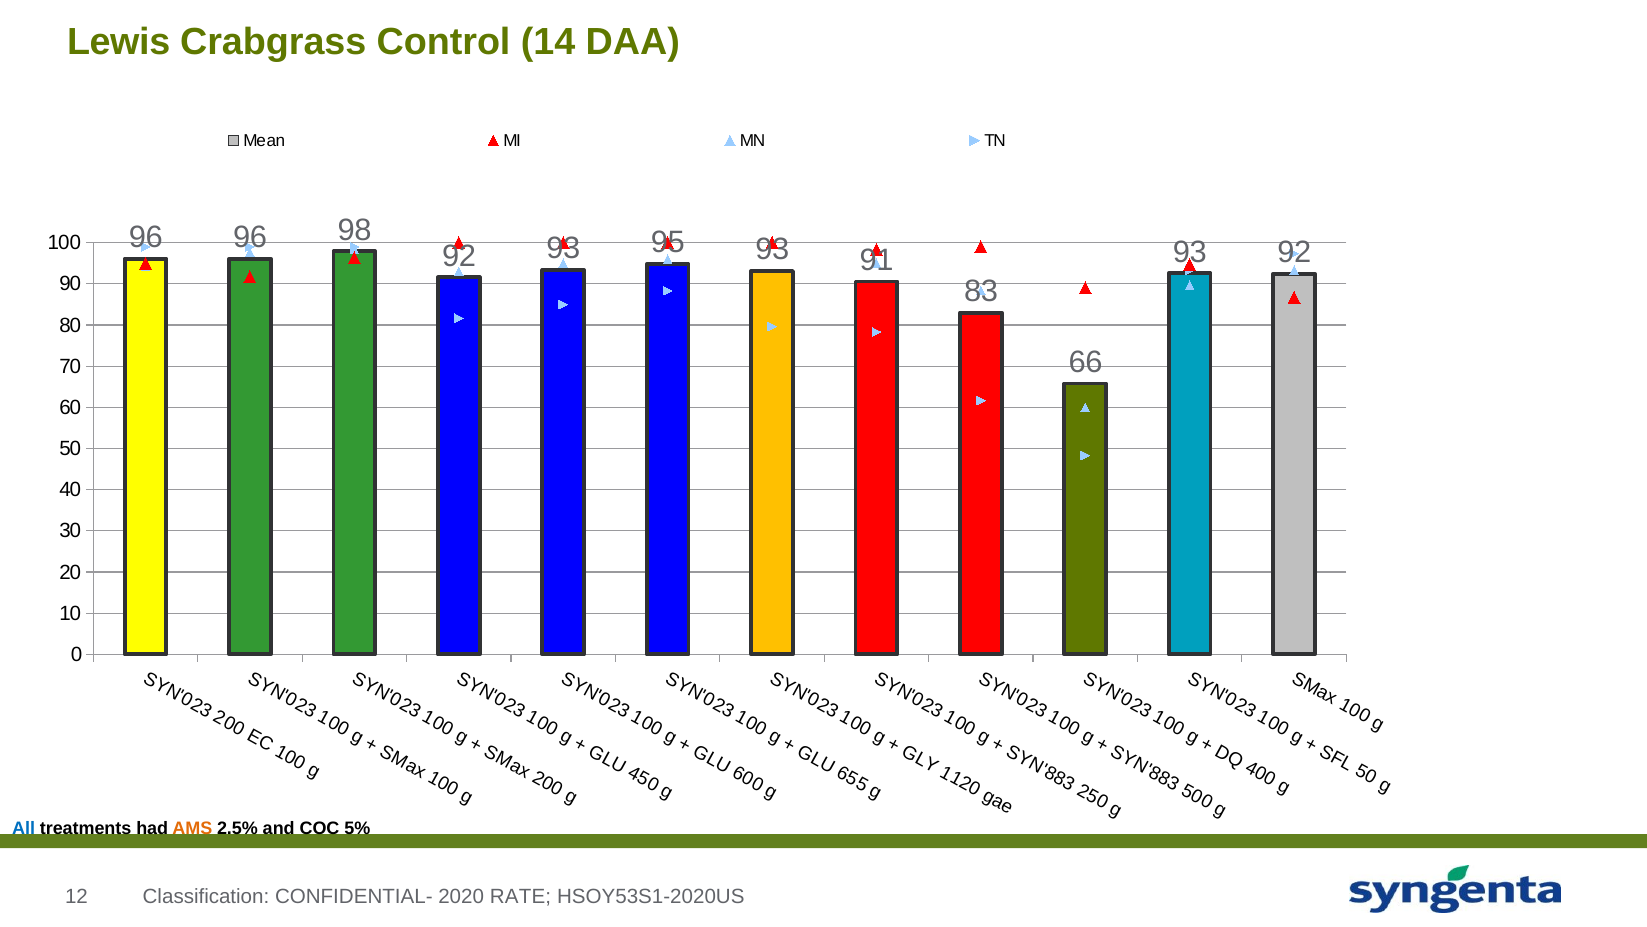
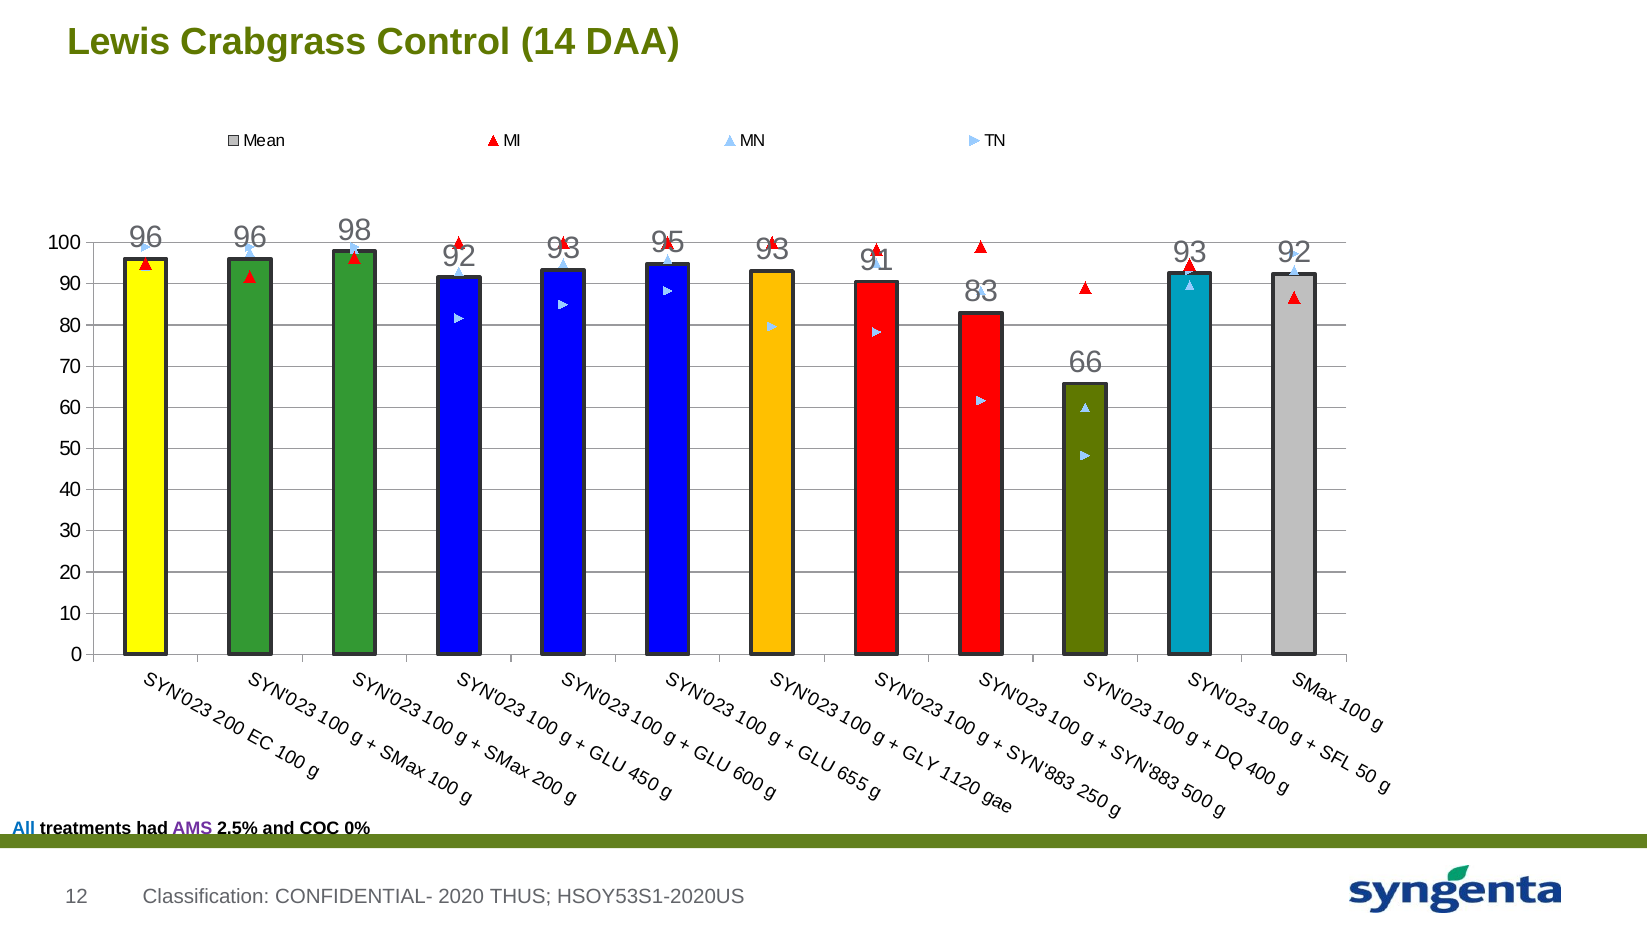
AMS colour: orange -> purple (192, 828)
5%: 5% -> 0% (357, 828)
RATE: RATE -> THUS (521, 896)
